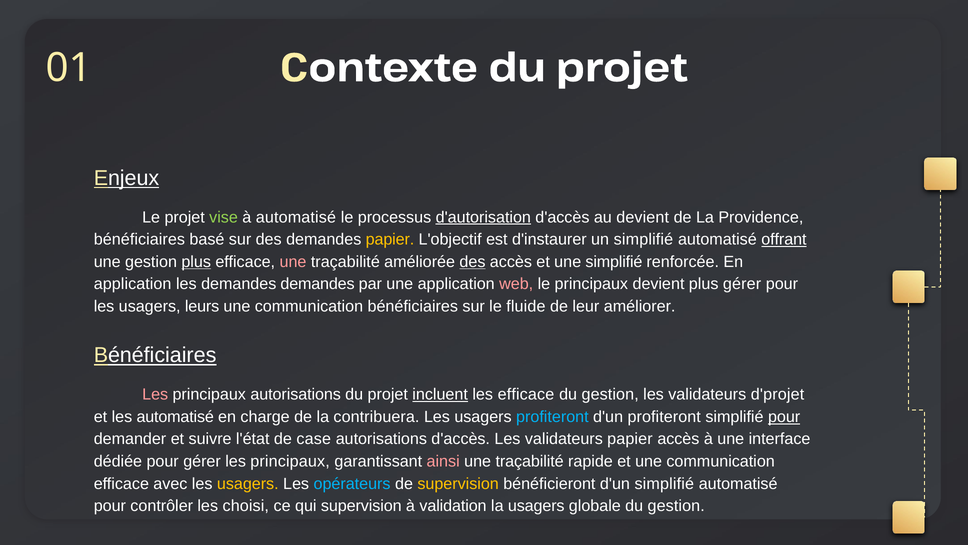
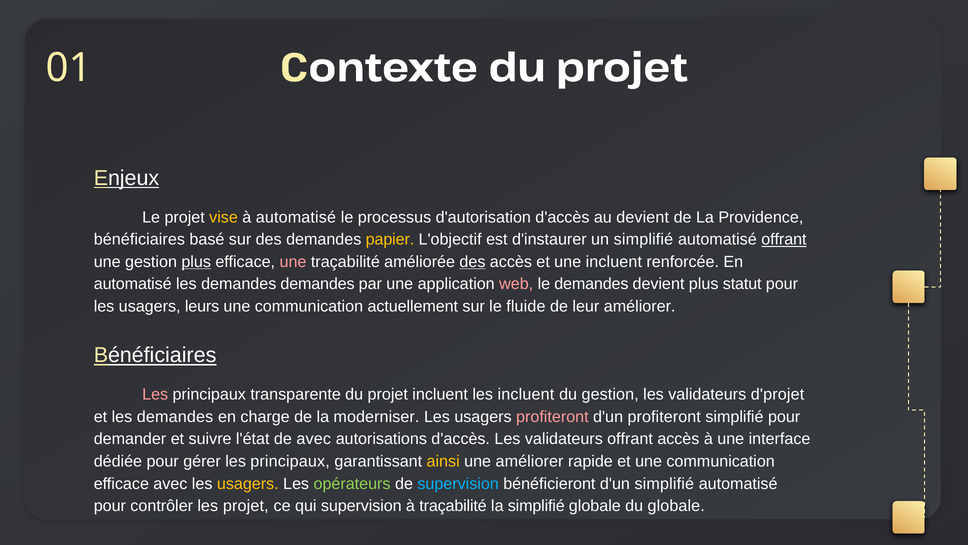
vise colour: light green -> yellow (224, 217)
d'autorisation underline: present -> none (483, 217)
une simplifié: simplifié -> incluent (614, 262)
application: application -> automatisé (133, 284)
le principaux: principaux -> demandes (591, 284)
plus gérer: gérer -> statut (742, 284)
communication bénéficiaires: bénéficiaires -> actuellement (413, 306)
principaux autorisations: autorisations -> transparente (296, 394)
incluent underline: present -> none (440, 394)
les efficace: efficace -> incluent (526, 394)
et les automatisé: automatisé -> demandes (175, 416)
contribuera: contribuera -> moderniser (376, 416)
profiteront colour: light blue -> pink (552, 416)
pour underline: present -> none (784, 416)
de case: case -> avec (314, 439)
validateurs papier: papier -> offrant (630, 439)
ainsi colour: pink -> yellow (443, 461)
traçabilité: traçabilité -> améliorer (530, 461)
opérateurs colour: light blue -> light green (352, 483)
supervision colour: yellow -> light blue (458, 483)
les choisi: choisi -> projet (246, 506)
à validation: validation -> traçabilité (453, 506)
la usagers: usagers -> simplifié (536, 506)
globale du gestion: gestion -> globale (676, 506)
